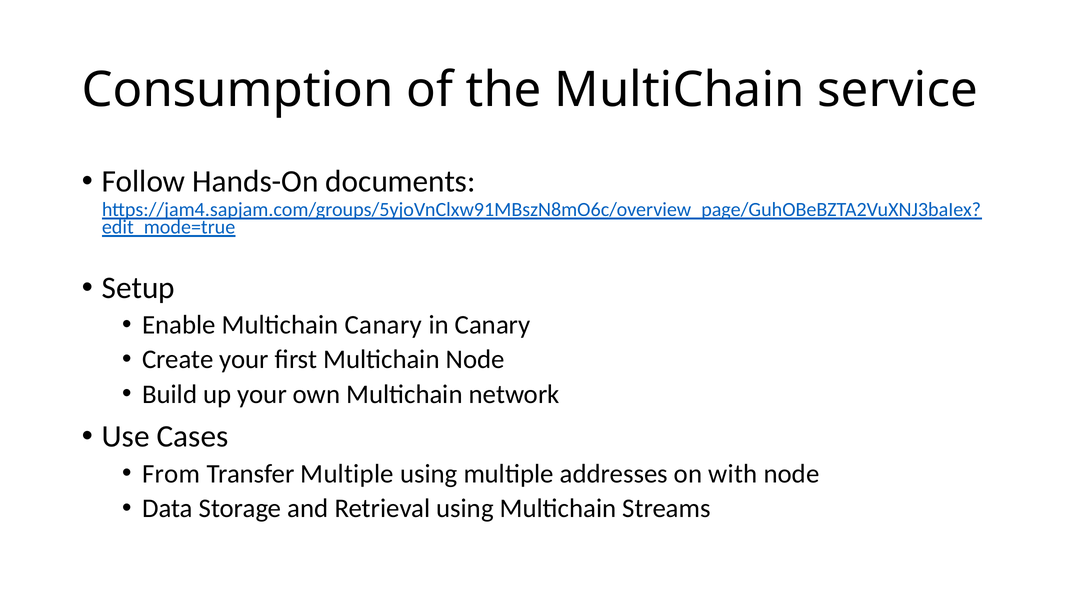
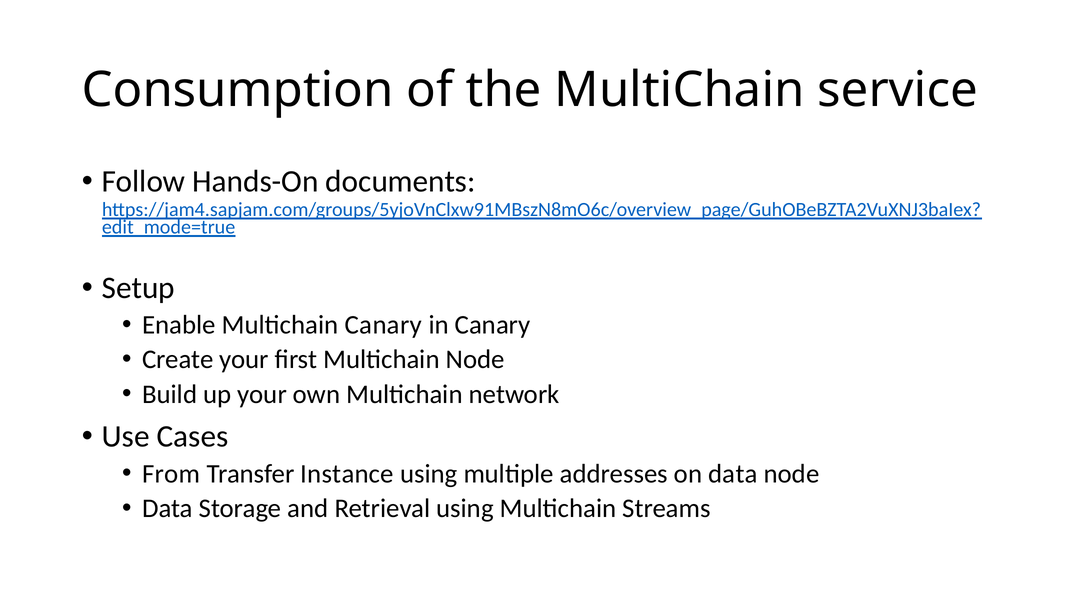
Transfer Multiple: Multiple -> Instance (347, 473)
on with: with -> data (733, 473)
